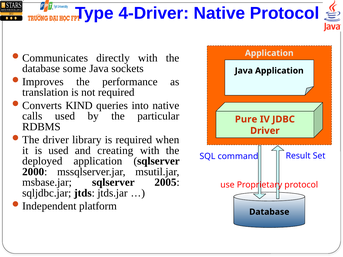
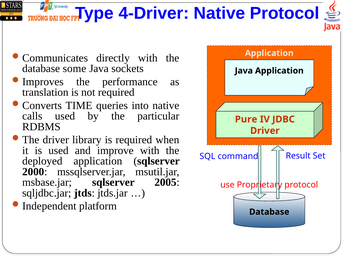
KIND: KIND -> TIME (79, 106)
creating: creating -> improve (115, 151)
